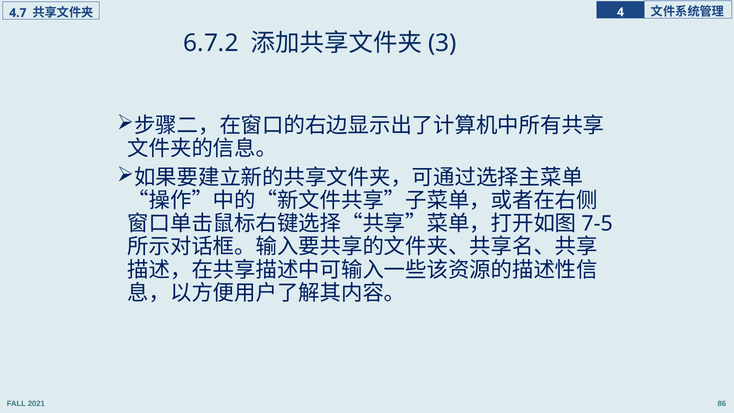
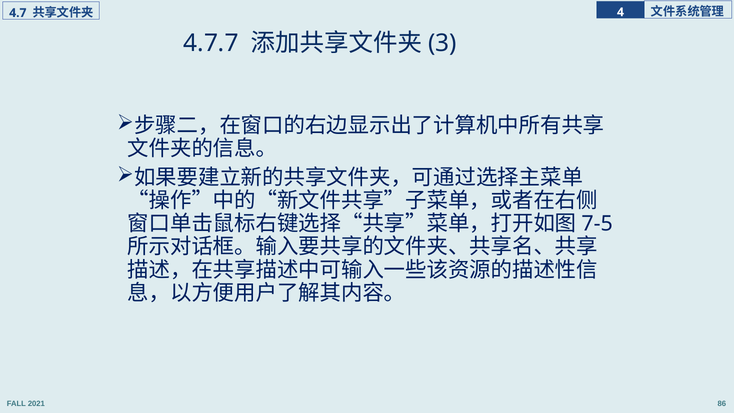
6.7.2: 6.7.2 -> 4.7.7 (211, 43)
